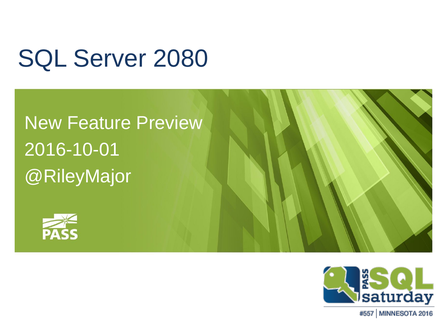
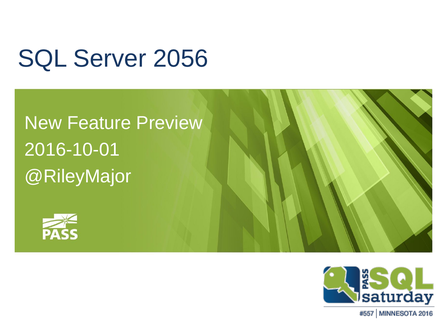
2080: 2080 -> 2056 (181, 59)
